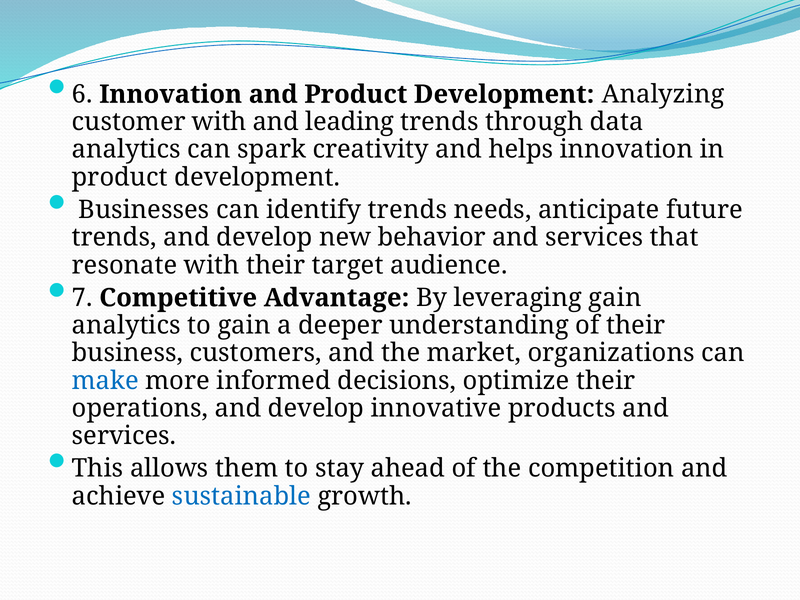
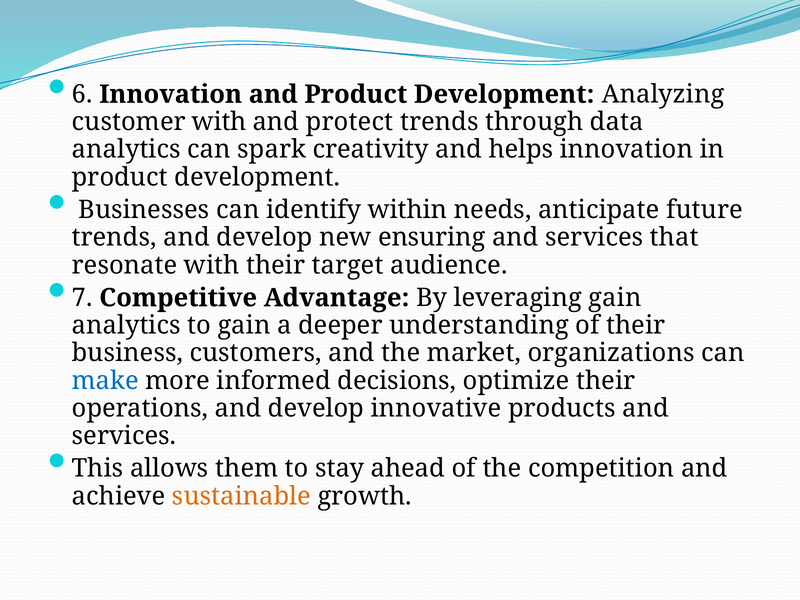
leading: leading -> protect (350, 122)
identify trends: trends -> within (408, 210)
behavior: behavior -> ensuring (432, 237)
sustainable colour: blue -> orange (242, 496)
